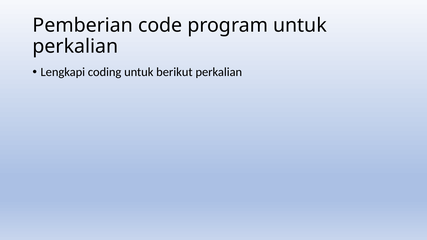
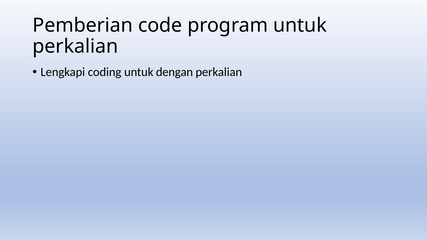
berikut: berikut -> dengan (175, 72)
